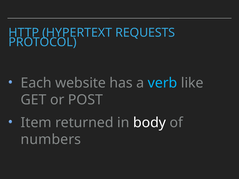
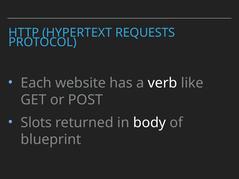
verb colour: light blue -> white (163, 83)
Item: Item -> Slots (36, 123)
numbers: numbers -> blueprint (51, 140)
